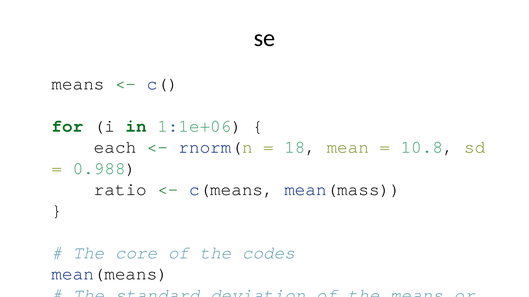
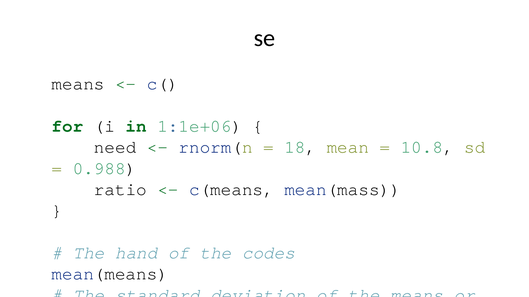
each: each -> need (115, 147)
core: core -> hand (136, 253)
